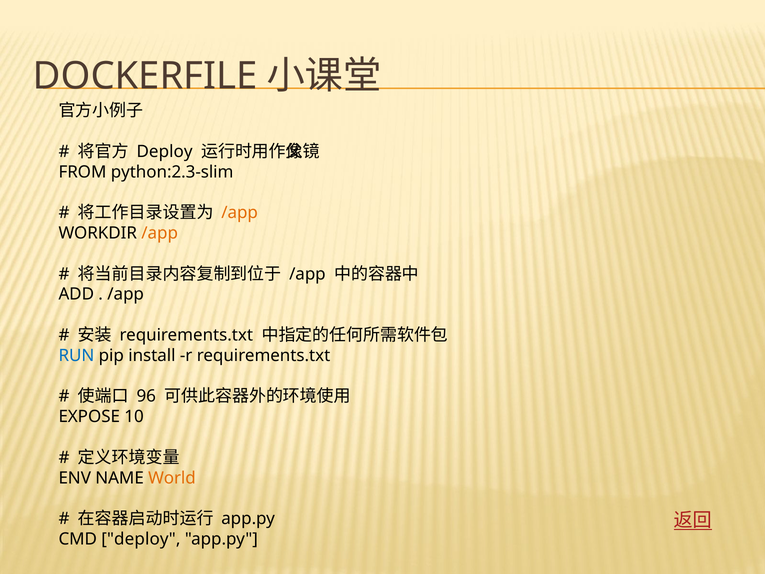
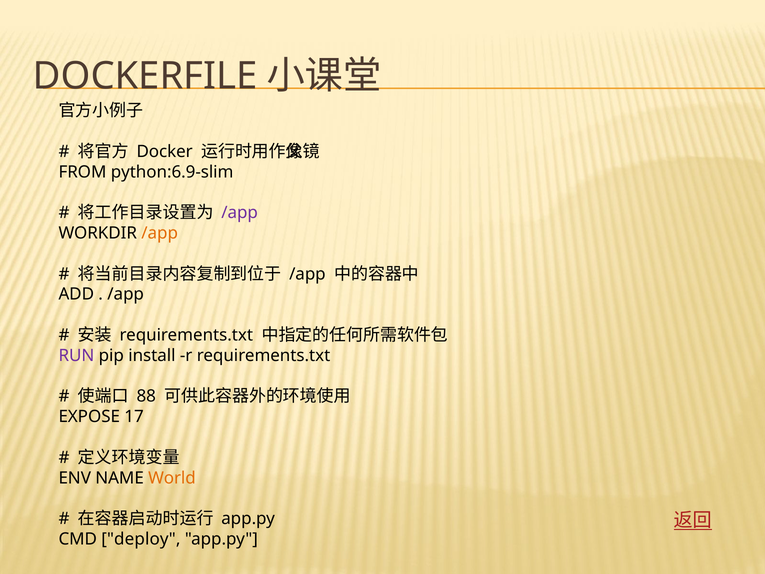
Deploy: Deploy -> Docker (165, 152)
python:2.3-slim: python:2.3-slim -> python:6.9-slim (172, 172)
/app colour: orange -> purple (240, 213)
RUN colour: blue -> purple (76, 355)
96: 96 -> 88 (146, 396)
10: 10 -> 17 (134, 417)
